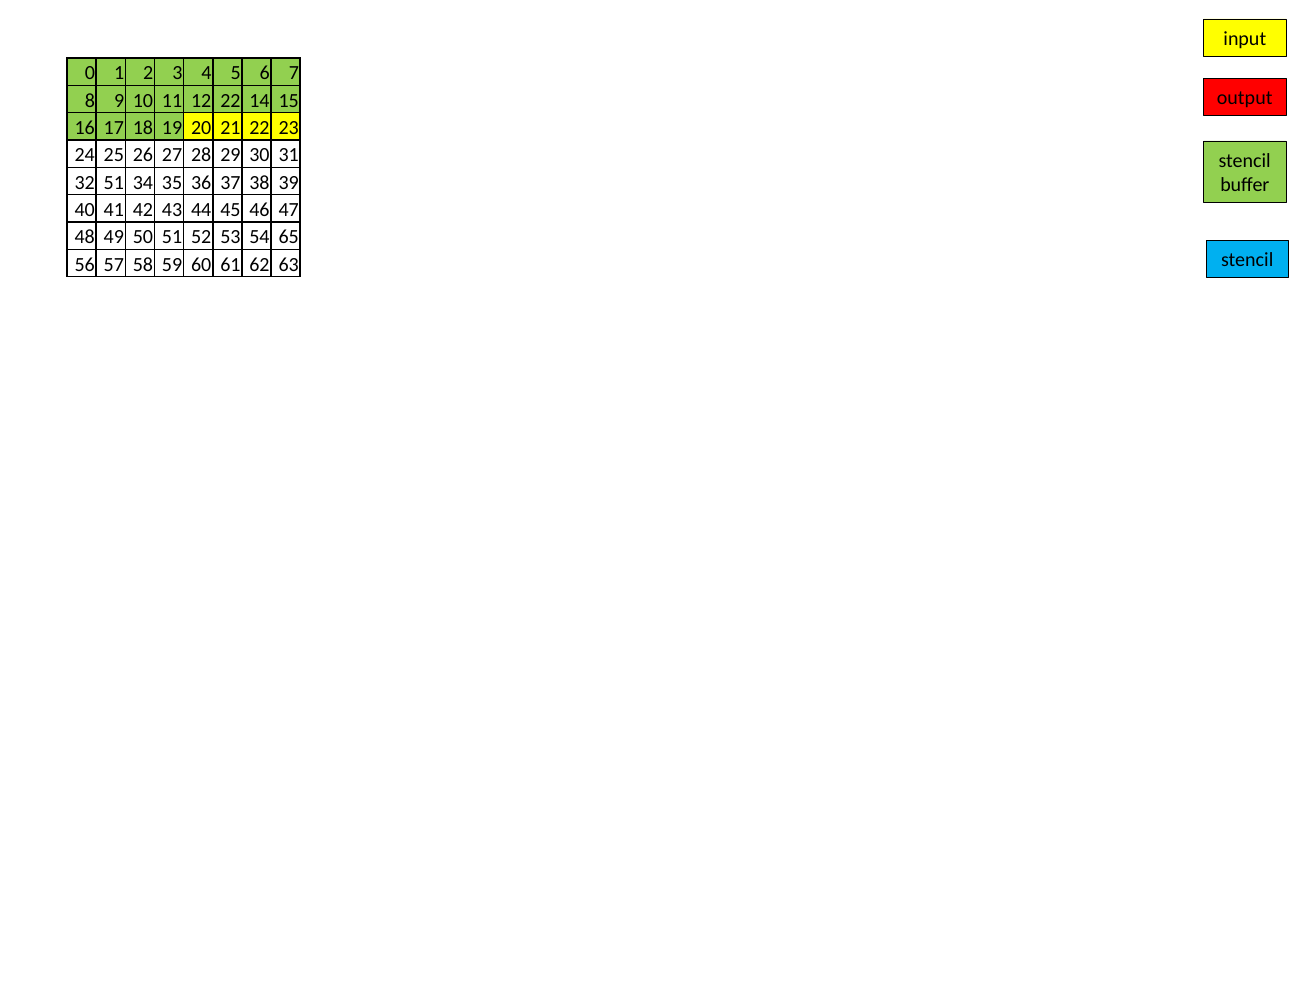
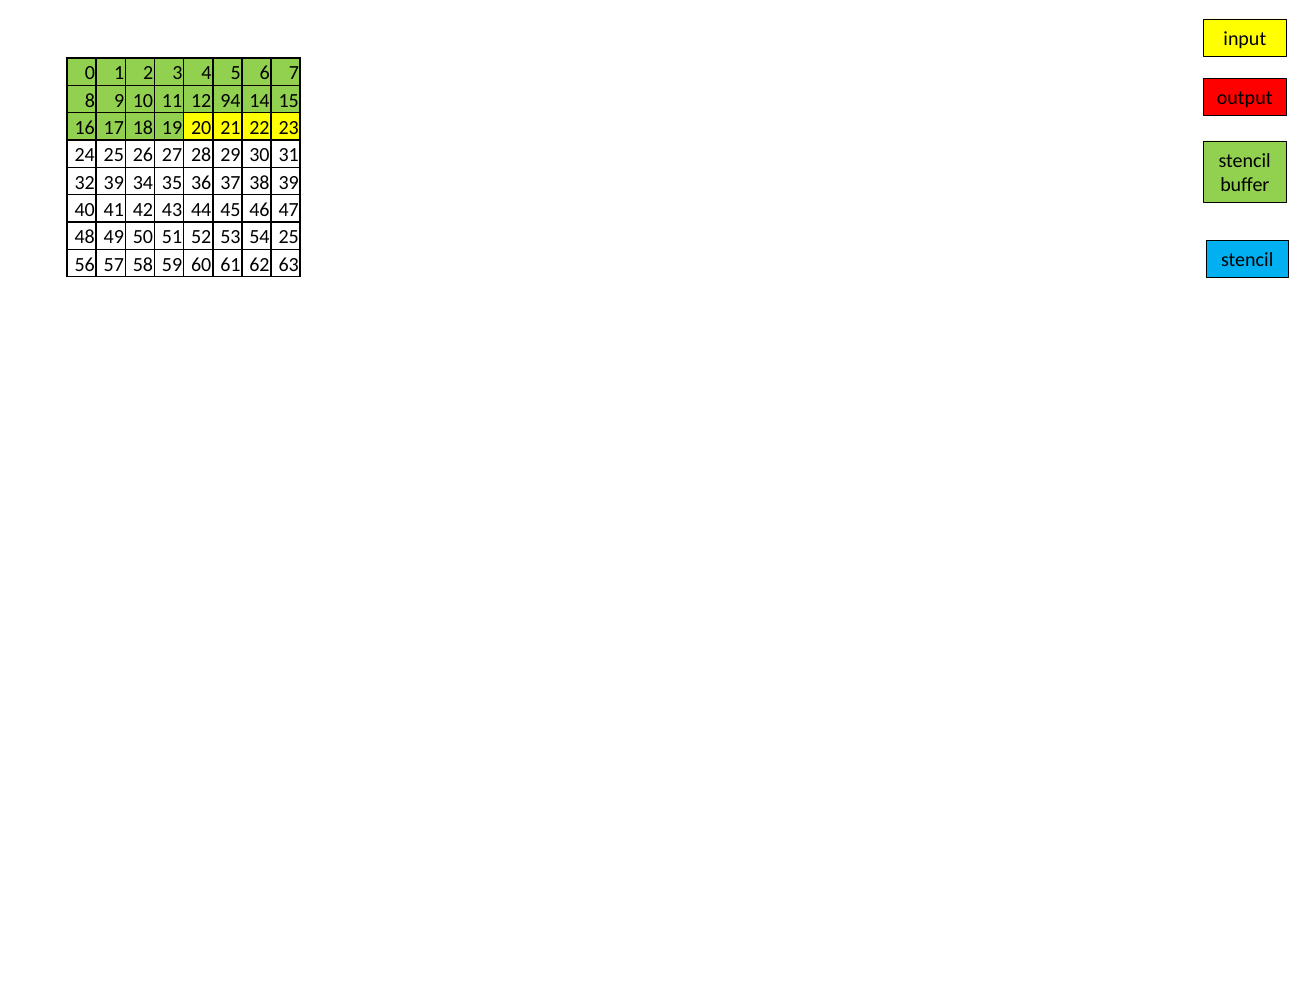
12 22: 22 -> 94 (230, 101)
32 51: 51 -> 39 (114, 183)
54 65: 65 -> 25 (289, 237)
